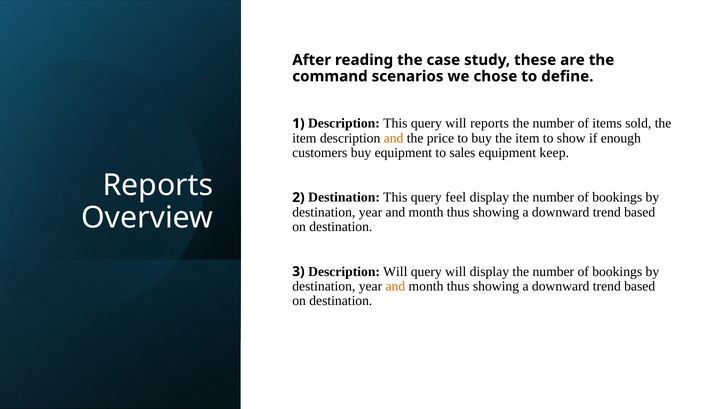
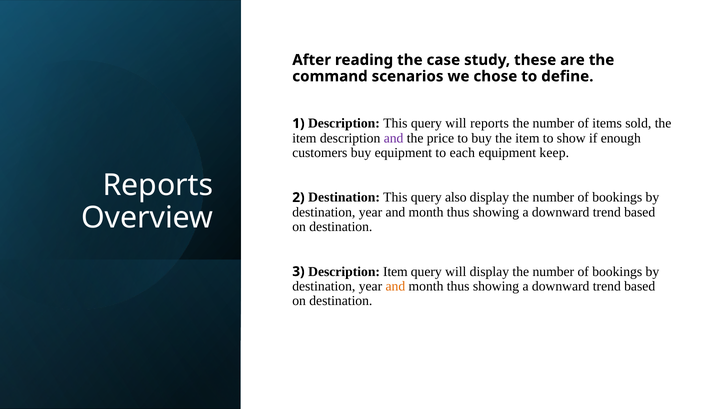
and colour: orange -> purple (394, 138)
sales: sales -> each (462, 153)
feel: feel -> also (456, 197)
Description Will: Will -> Item (395, 271)
